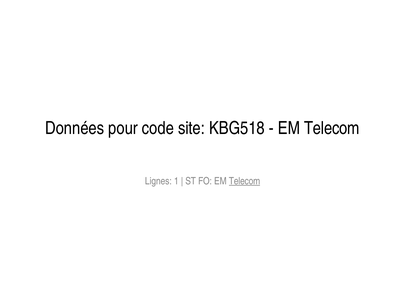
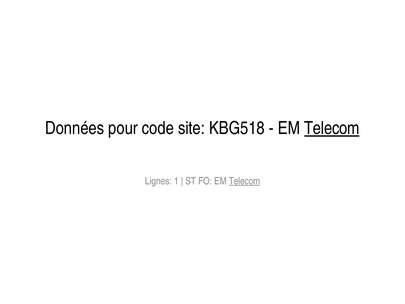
Telecom underline: none -> present (332, 128)
